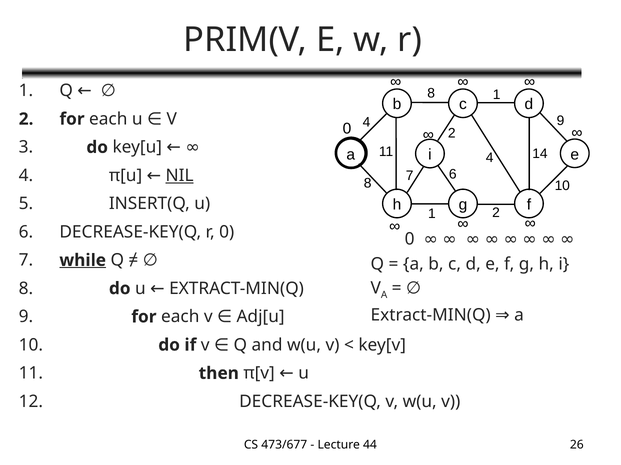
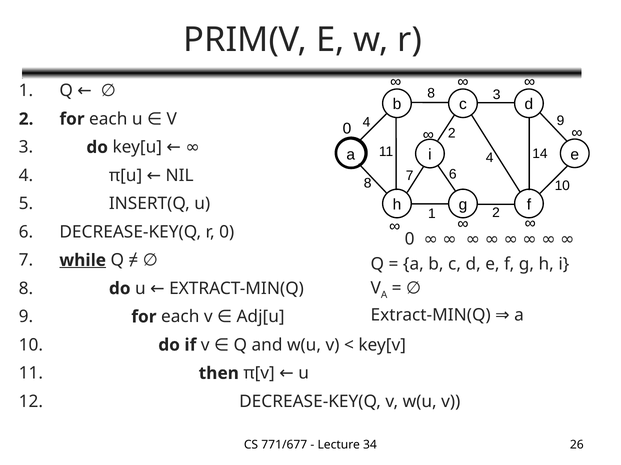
8 1: 1 -> 3 (497, 95)
NIL underline: present -> none (180, 176)
473/677: 473/677 -> 771/677 (284, 446)
44: 44 -> 34 (370, 446)
